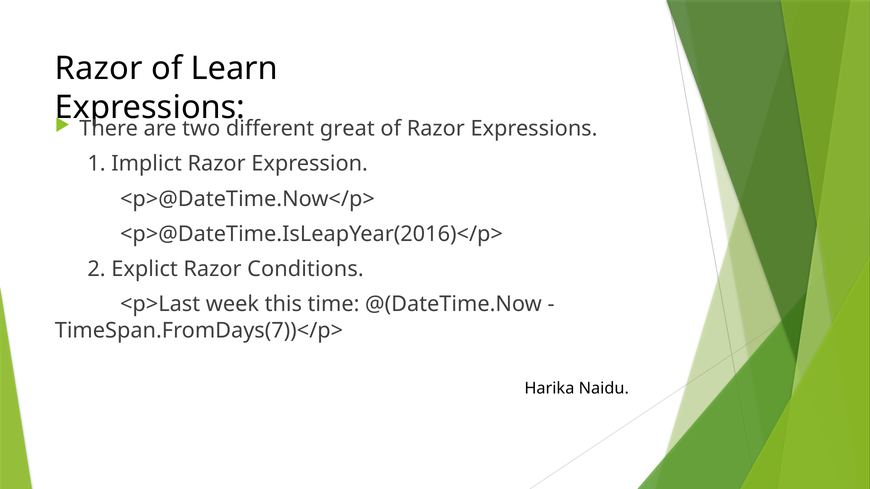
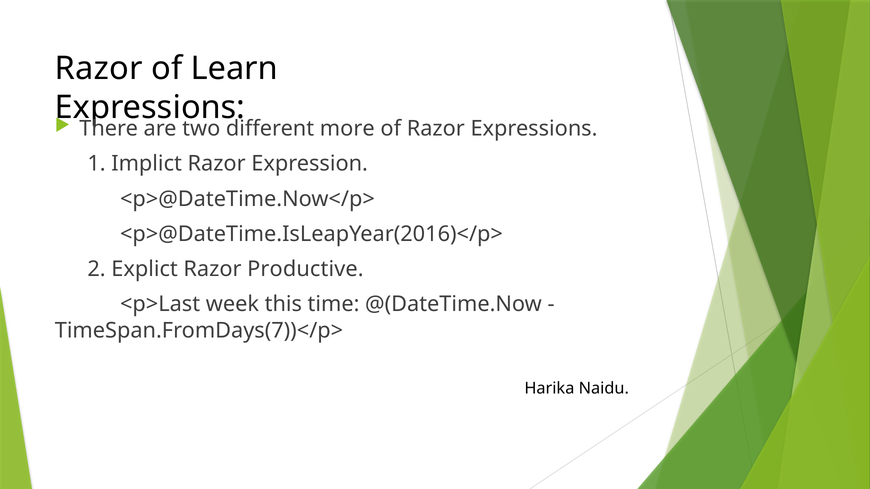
great: great -> more (347, 129)
Conditions: Conditions -> Productive (305, 269)
